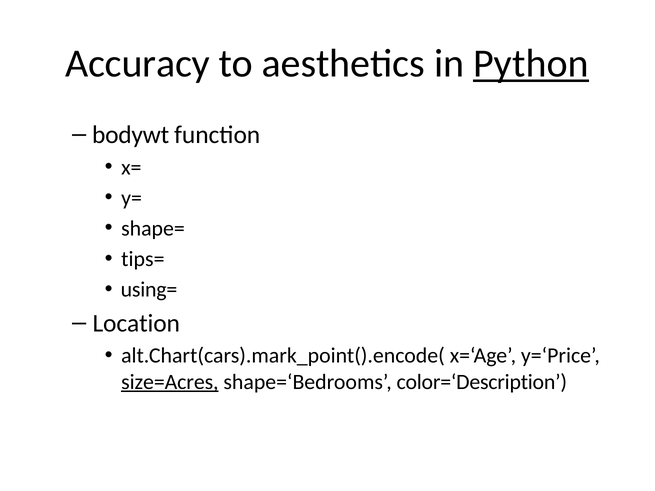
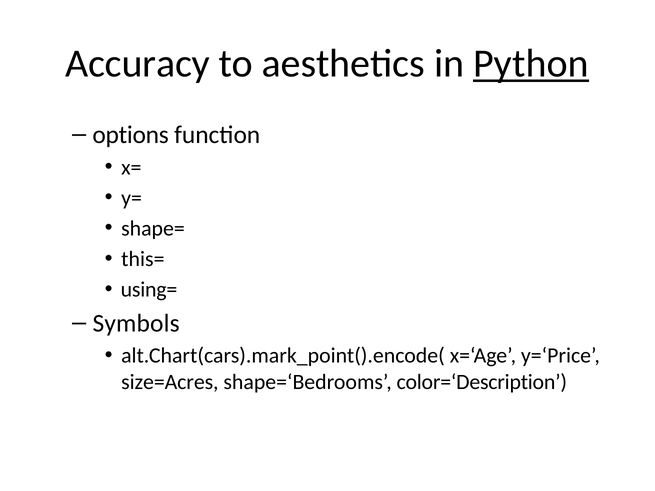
bodywt: bodywt -> options (131, 135)
tips=: tips= -> this= (143, 259)
Location: Location -> Symbols (136, 323)
size=Acres underline: present -> none (170, 382)
